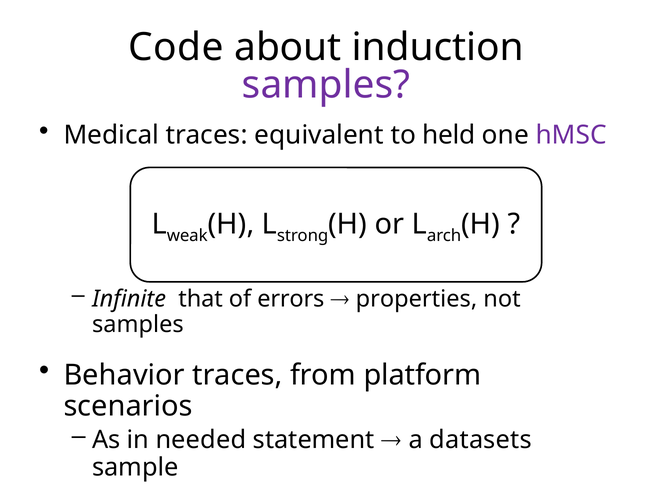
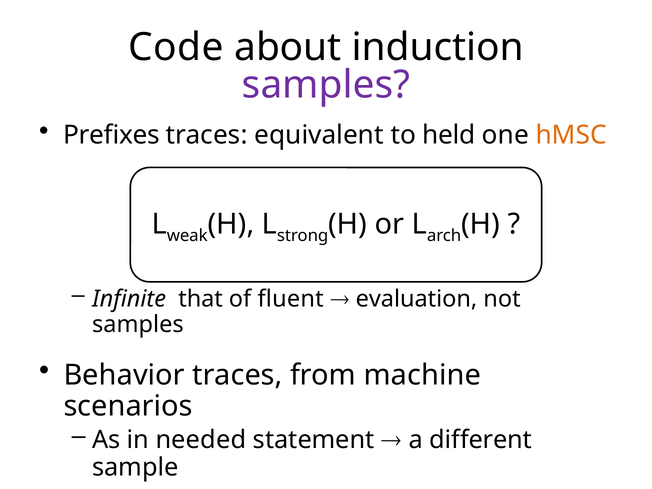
Medical: Medical -> Prefixes (111, 135)
hMSC colour: purple -> orange (571, 135)
errors: errors -> fluent (291, 299)
properties: properties -> evaluation (416, 299)
platform: platform -> machine (422, 375)
datasets: datasets -> different (481, 440)
